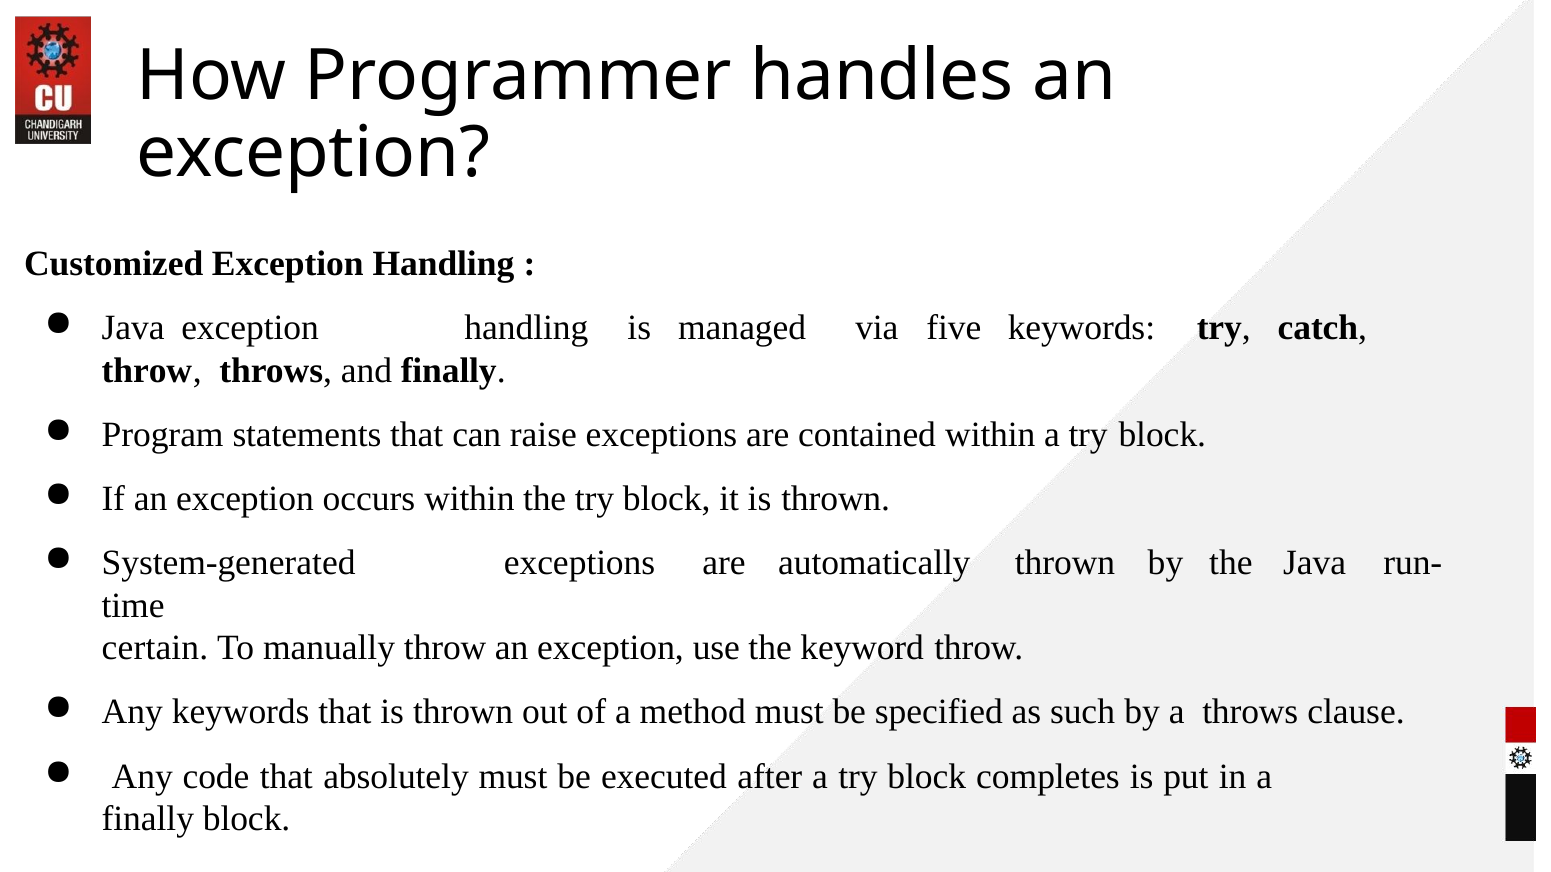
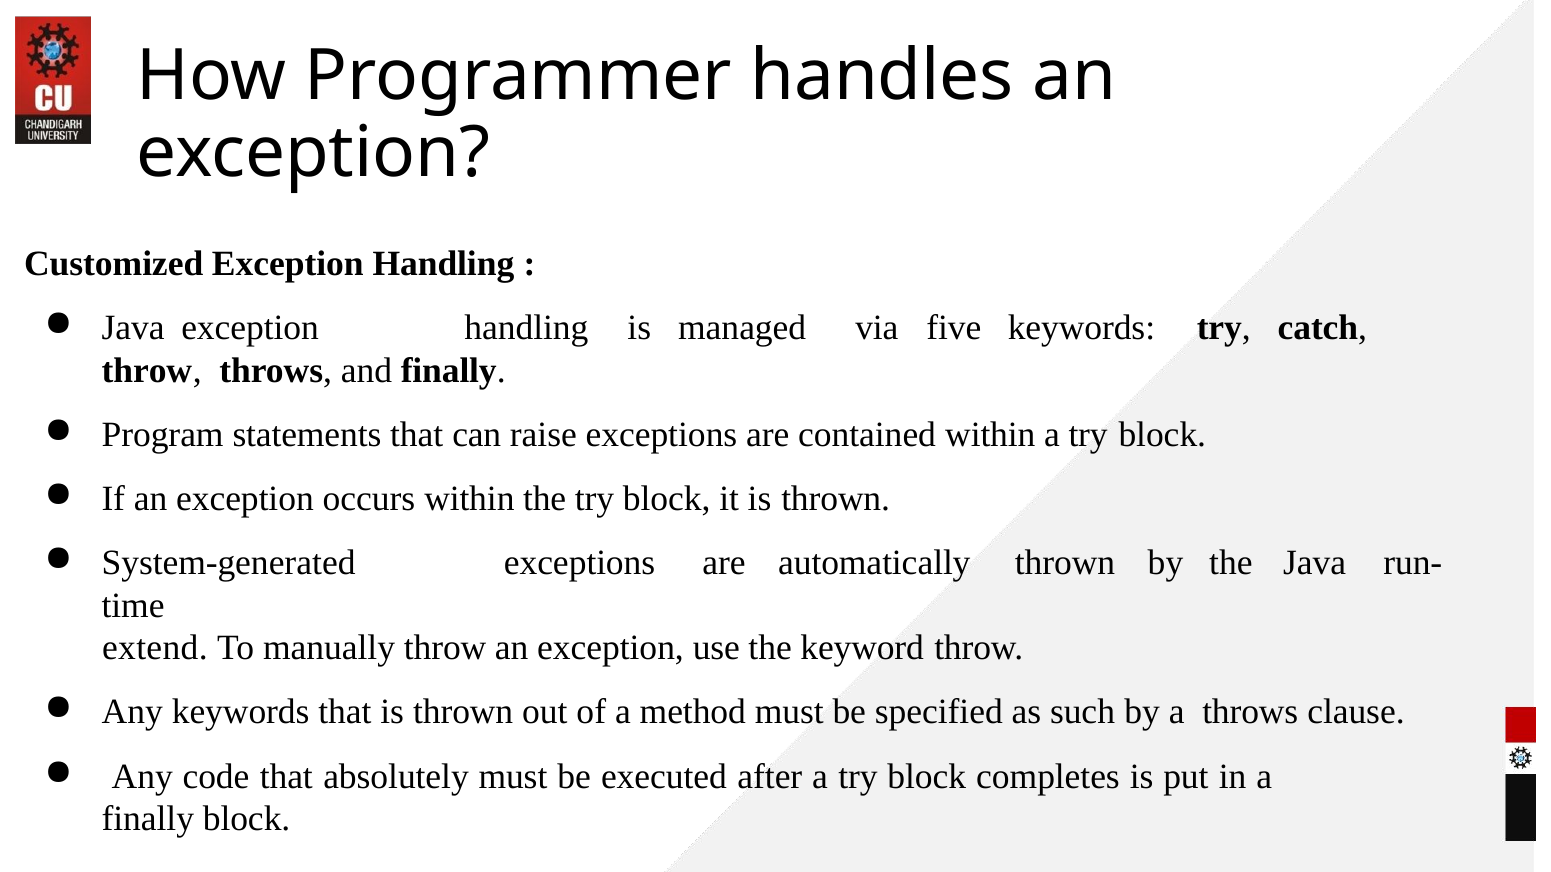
certain: certain -> extend (155, 648)
